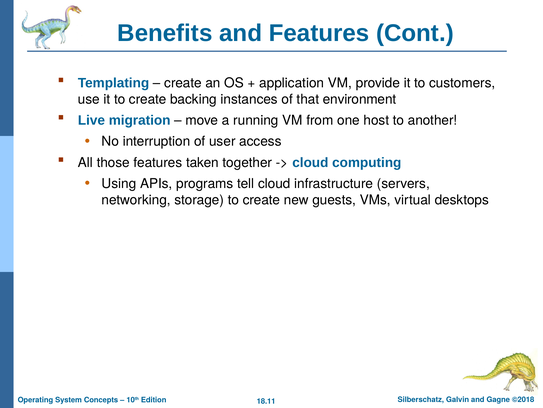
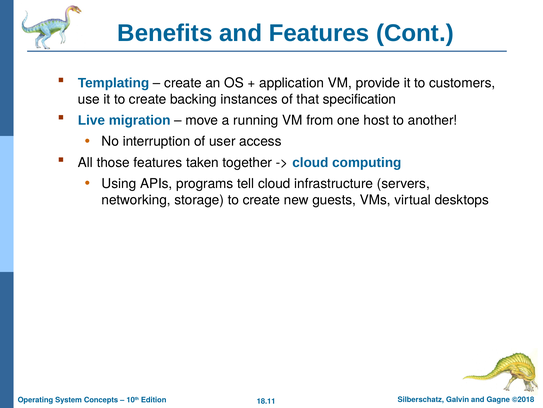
environment: environment -> specification (360, 99)
